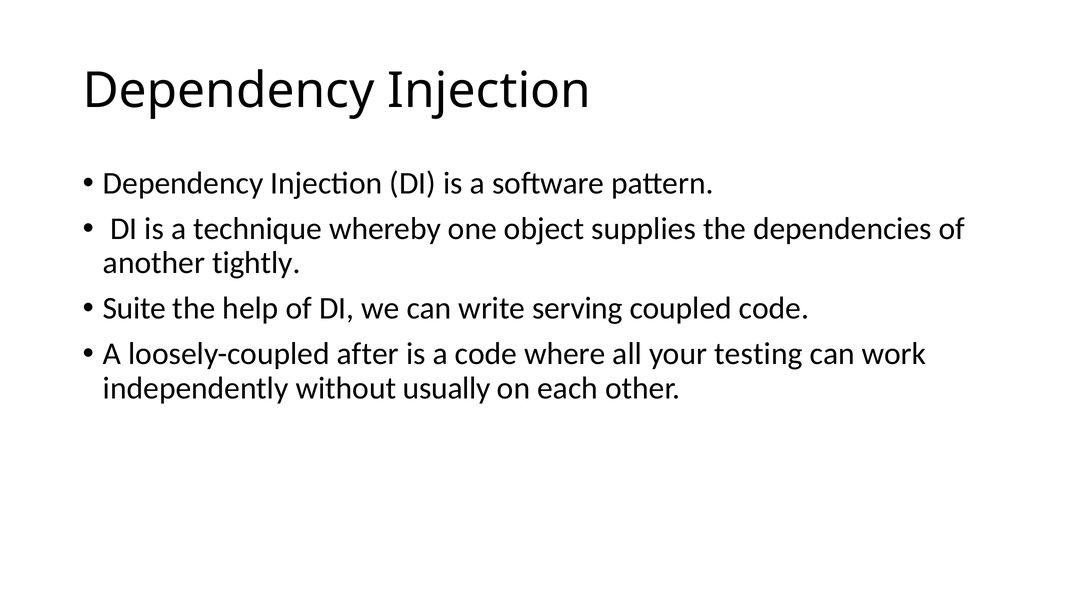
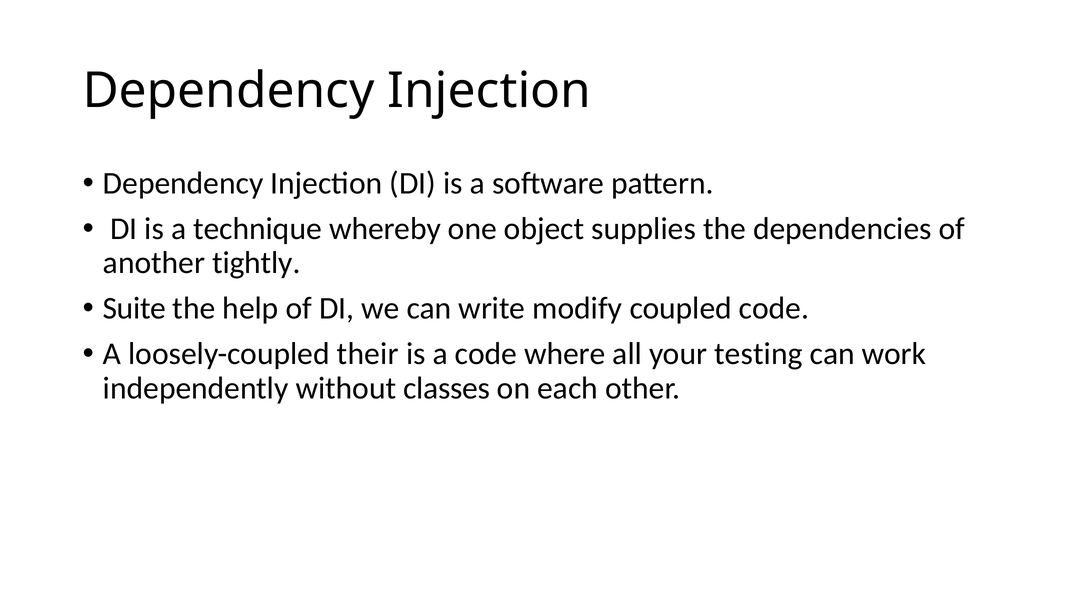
serving: serving -> modify (577, 308)
after: after -> their (368, 354)
usually: usually -> classes (447, 388)
